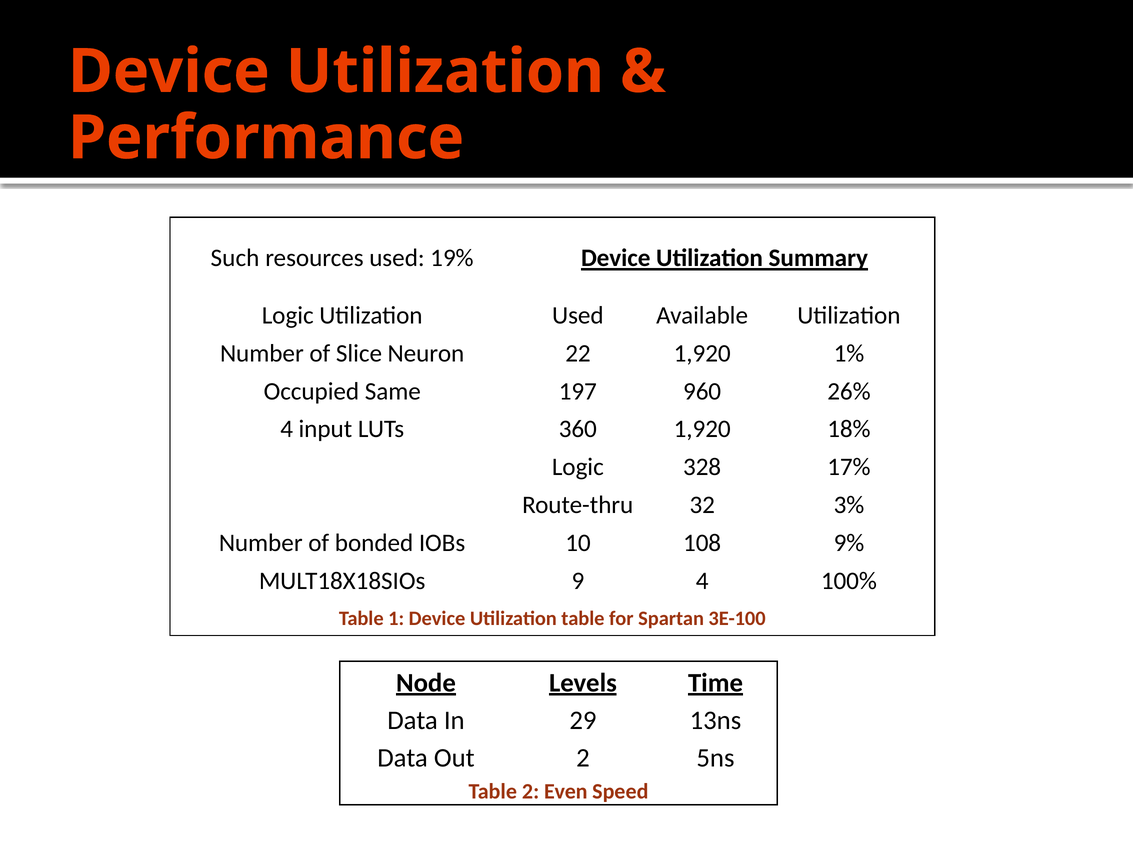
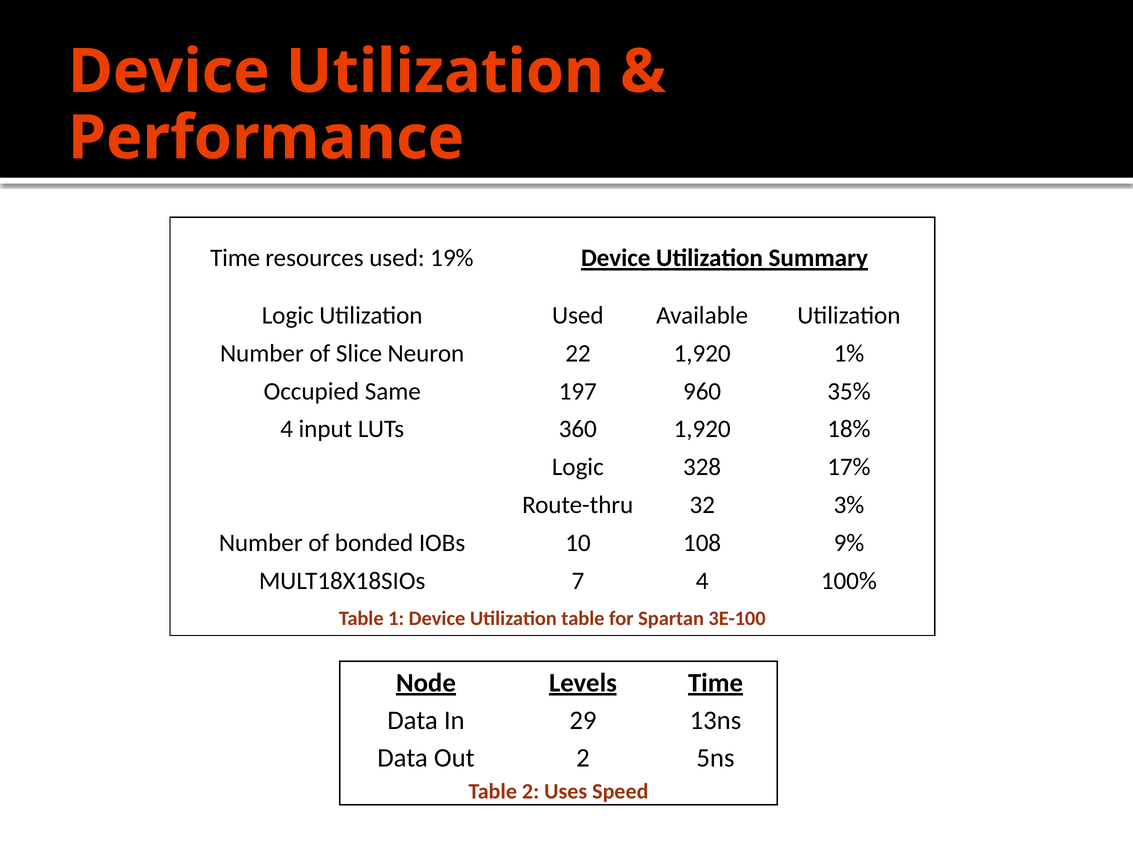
Such: Such -> Time (235, 258)
26%: 26% -> 35% (849, 391)
9: 9 -> 7 (578, 581)
Even: Even -> Uses (566, 791)
